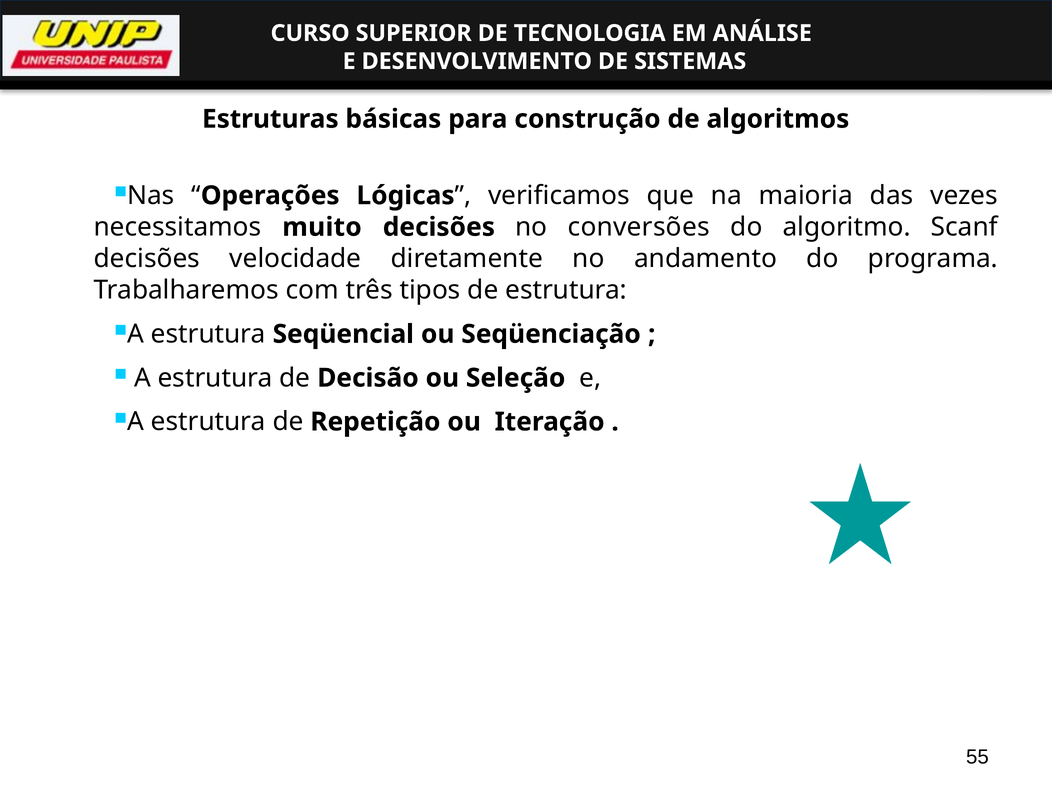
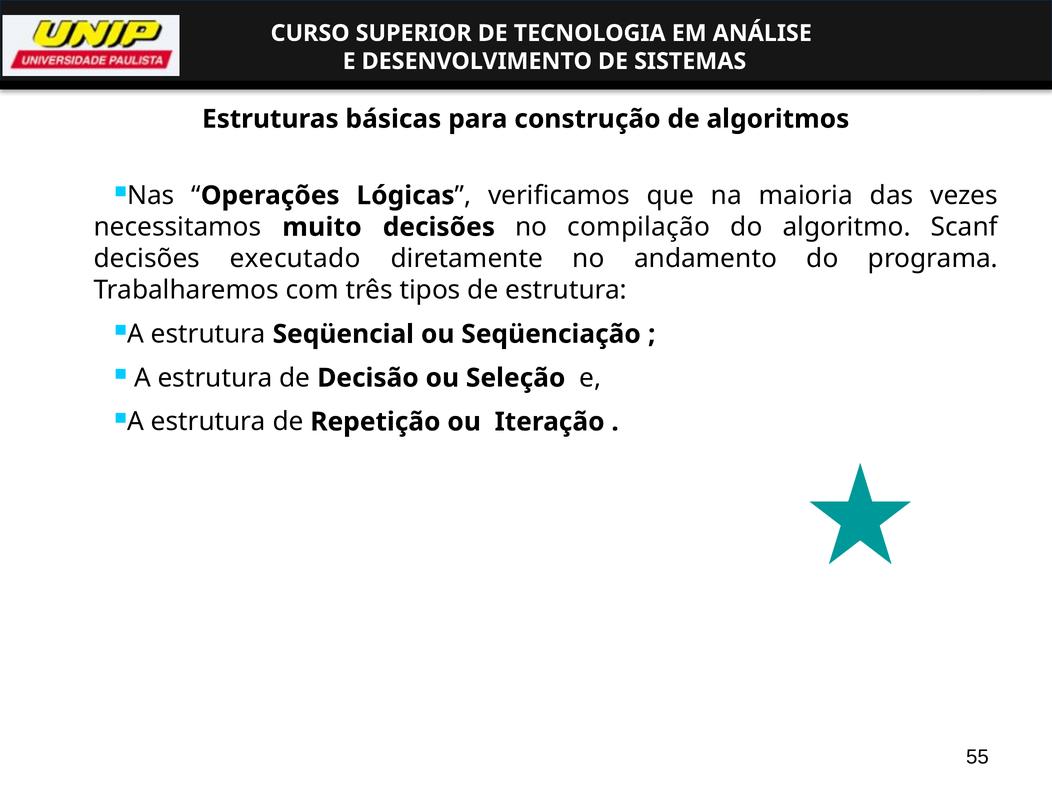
conversões: conversões -> compilação (639, 227)
velocidade: velocidade -> executado (295, 259)
